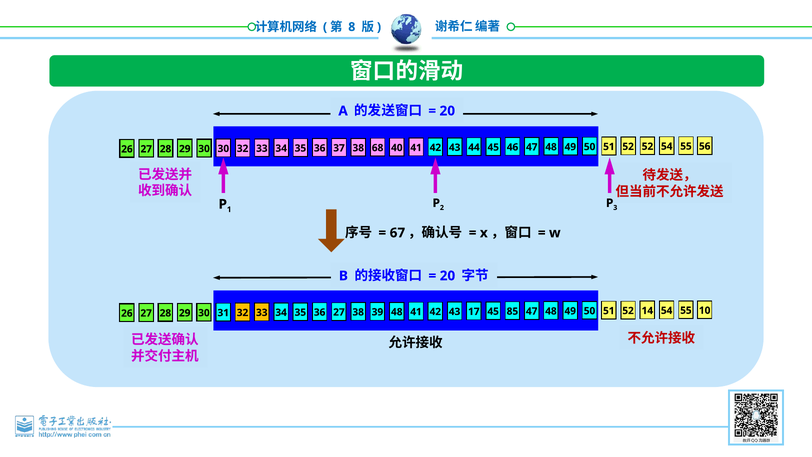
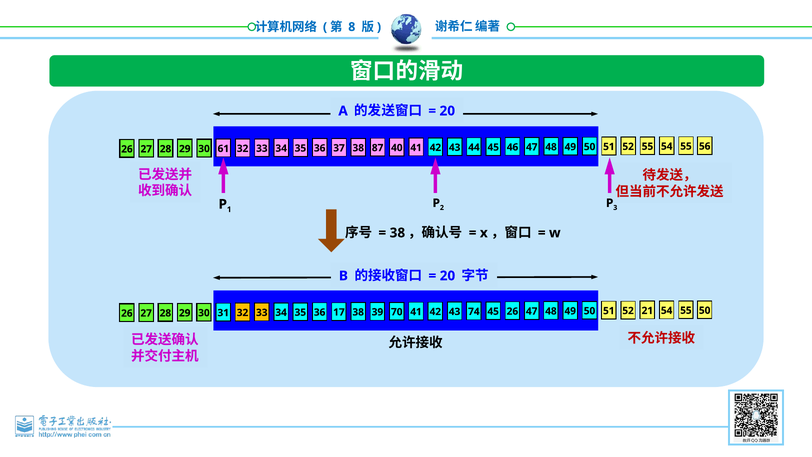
30 30: 30 -> 61 (223, 149)
68: 68 -> 87 (378, 148)
52 52: 52 -> 55 (647, 146)
67: 67 -> 38 (397, 233)
36 27: 27 -> 17 (339, 312)
39 48: 48 -> 70 (397, 312)
17: 17 -> 74 (474, 311)
45 85: 85 -> 26 (512, 311)
14: 14 -> 21 (647, 311)
55 10: 10 -> 50 (705, 310)
